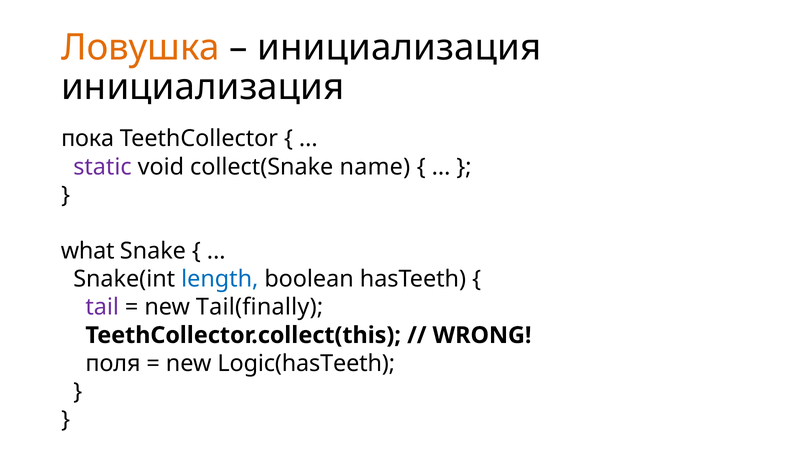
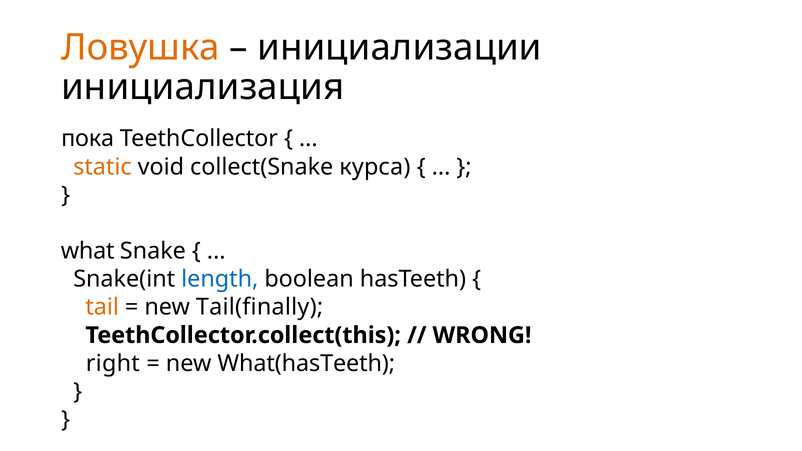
инициализация: инициализация -> инициализации (399, 48)
static colour: purple -> orange (102, 167)
name: name -> курса (375, 167)
tail colour: purple -> orange (102, 307)
поля: поля -> right (113, 363)
Logic(hasTeeth: Logic(hasTeeth -> What(hasTeeth (306, 363)
